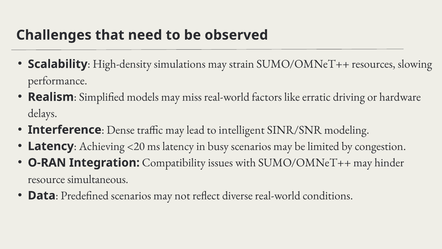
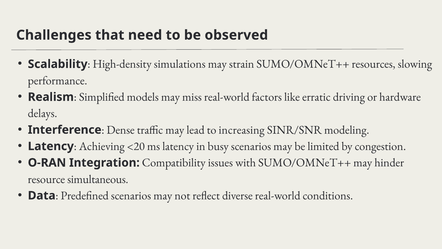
intelligent: intelligent -> increasing (242, 130)
